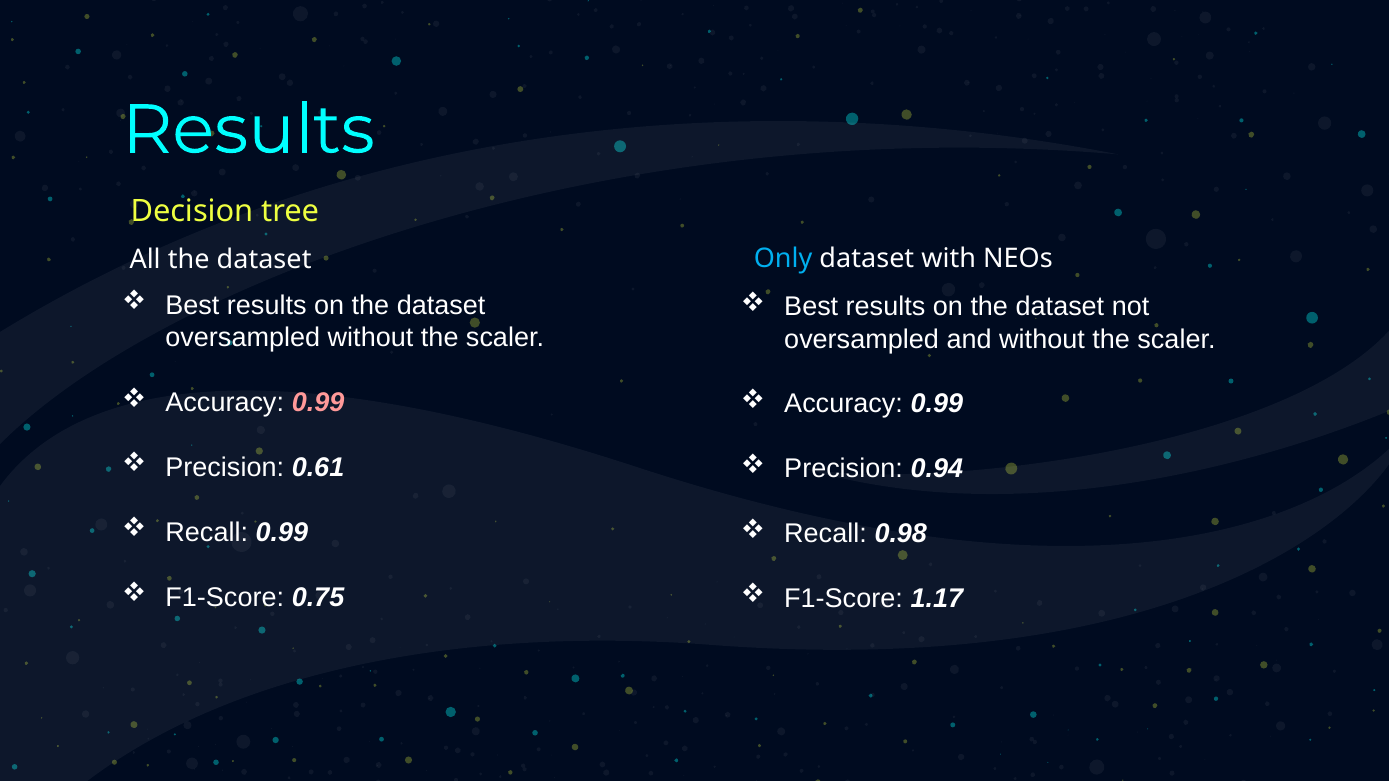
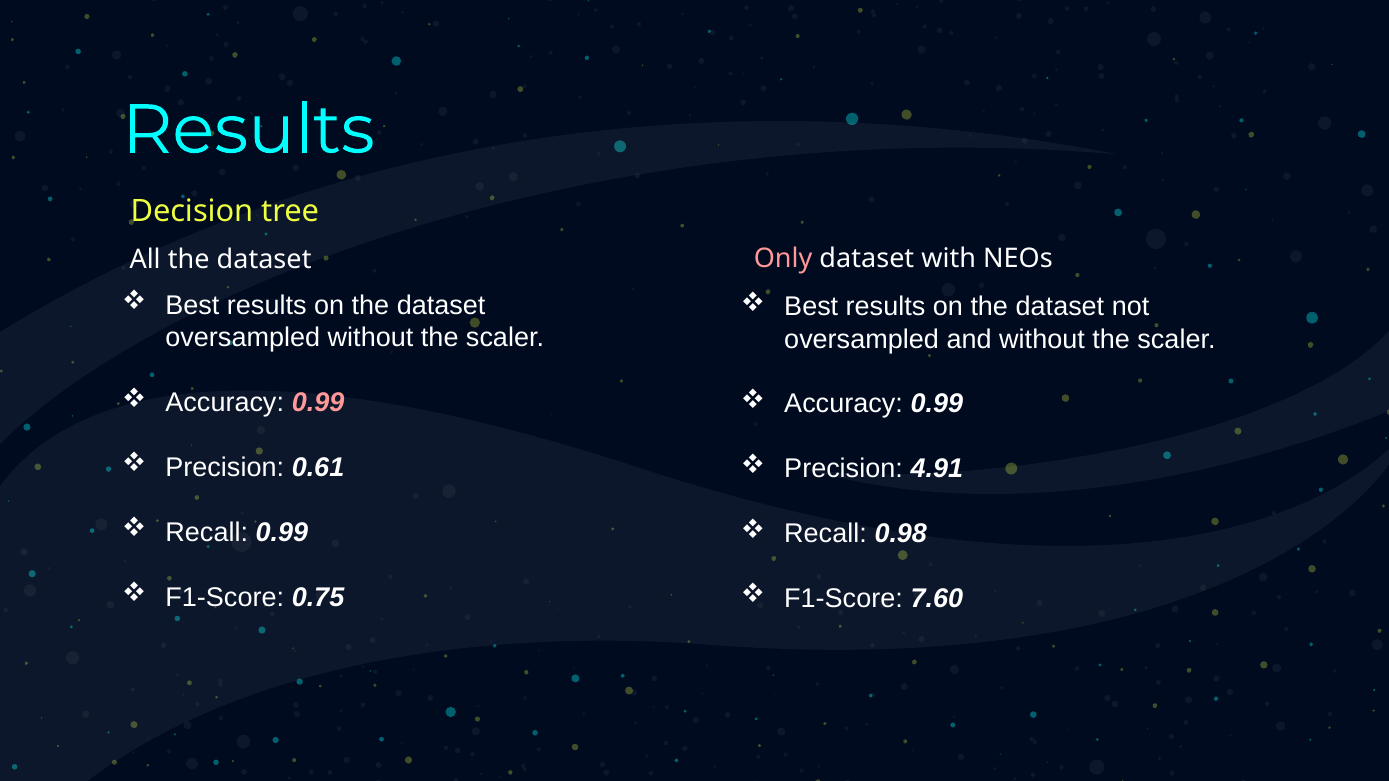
Only colour: light blue -> pink (783, 259)
0.94: 0.94 -> 4.91 (937, 469)
1.17: 1.17 -> 7.60 (937, 599)
